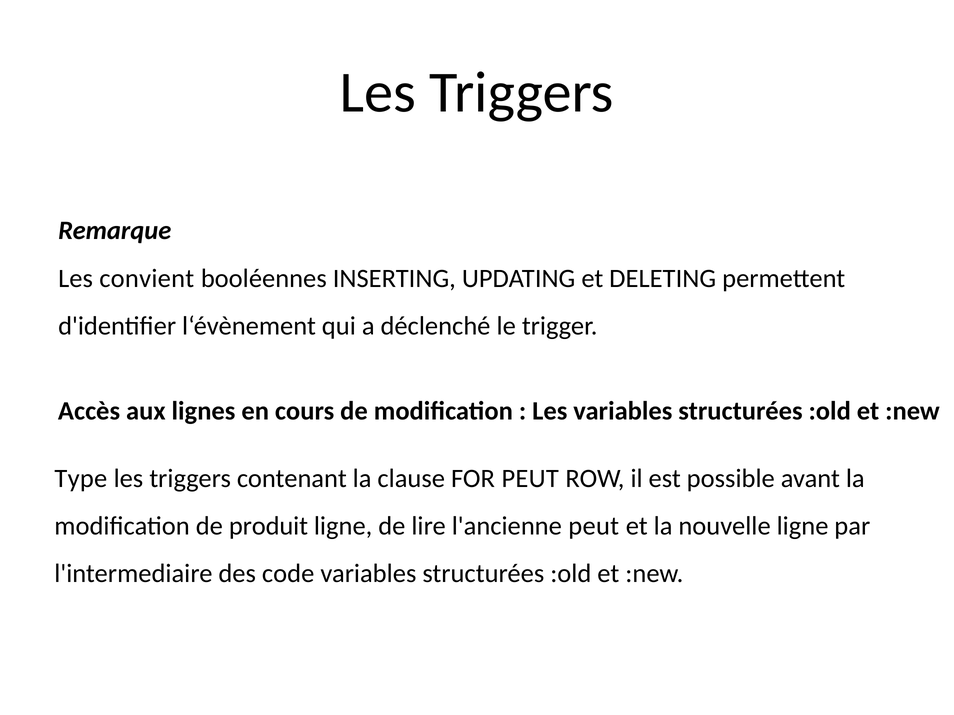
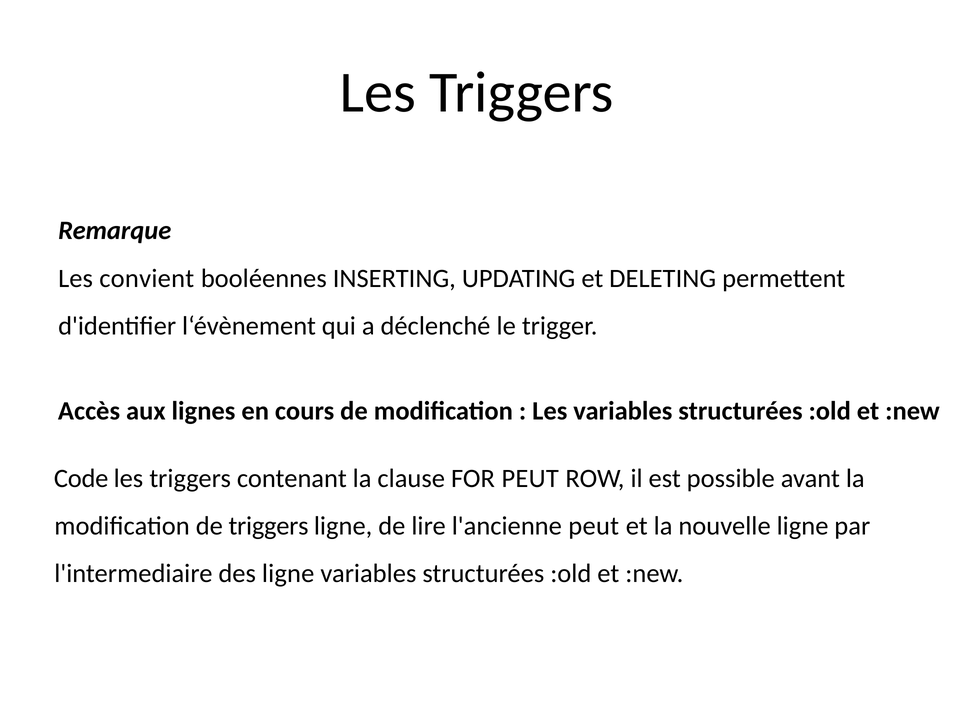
Type: Type -> Code (81, 479)
de produit: produit -> triggers (269, 526)
des code: code -> ligne (288, 574)
